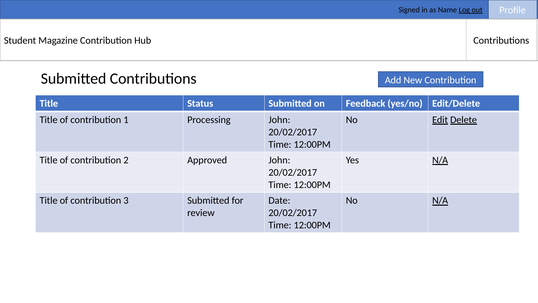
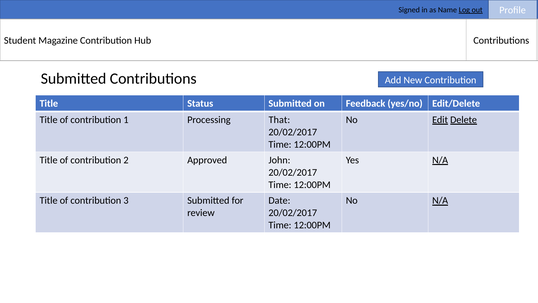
Processing John: John -> That (279, 120)
